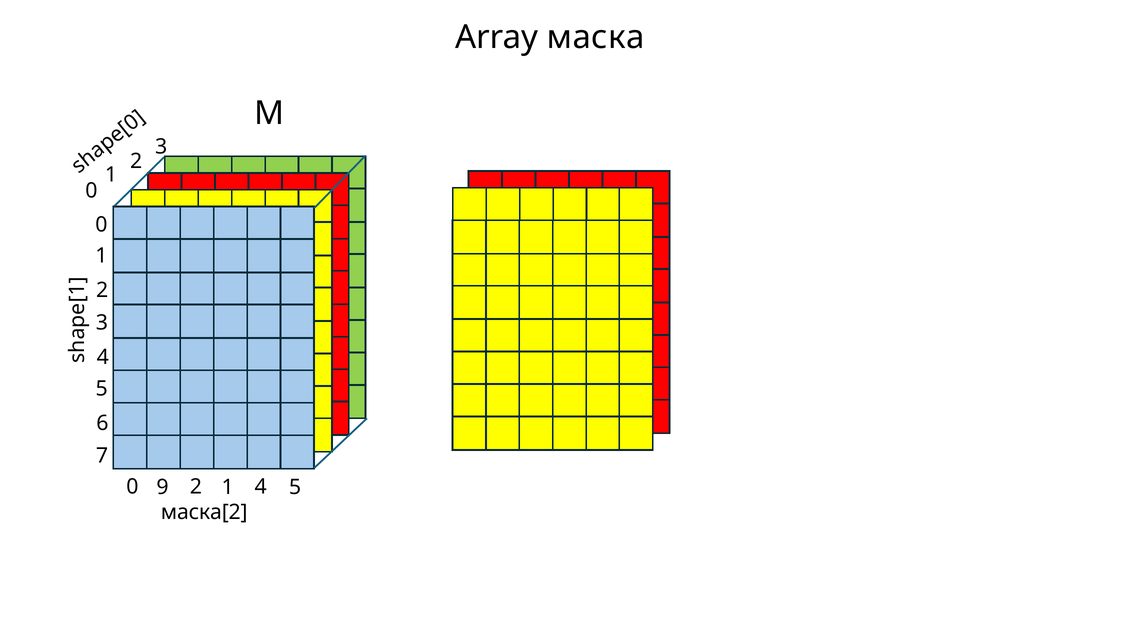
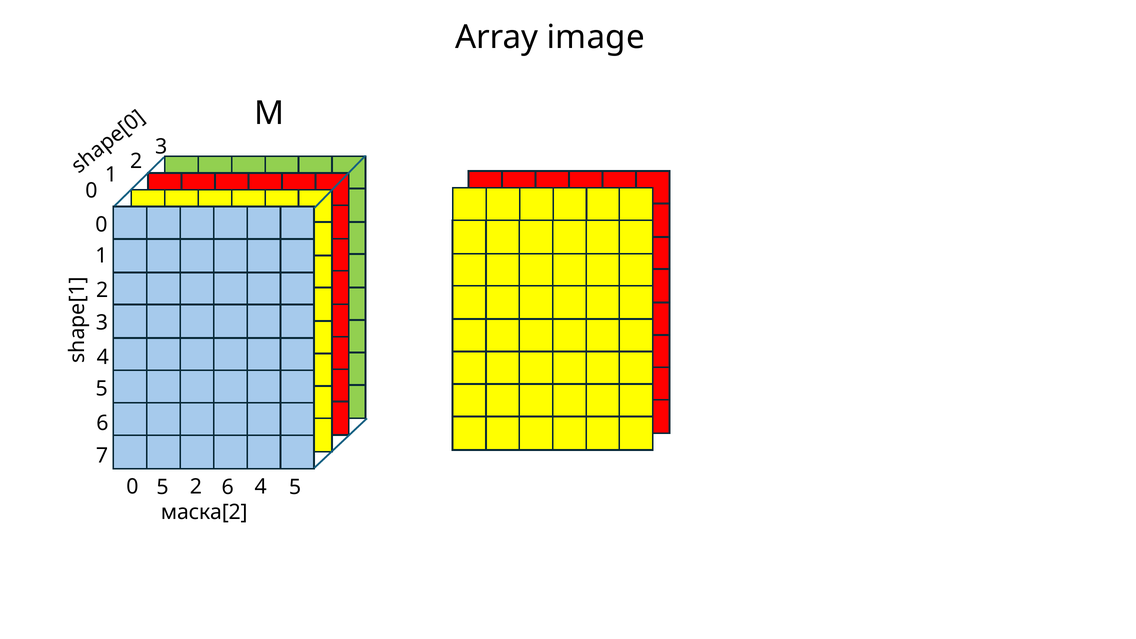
маска: маска -> image (596, 37)
0 9: 9 -> 5 (162, 487)
2 1: 1 -> 6 (228, 487)
